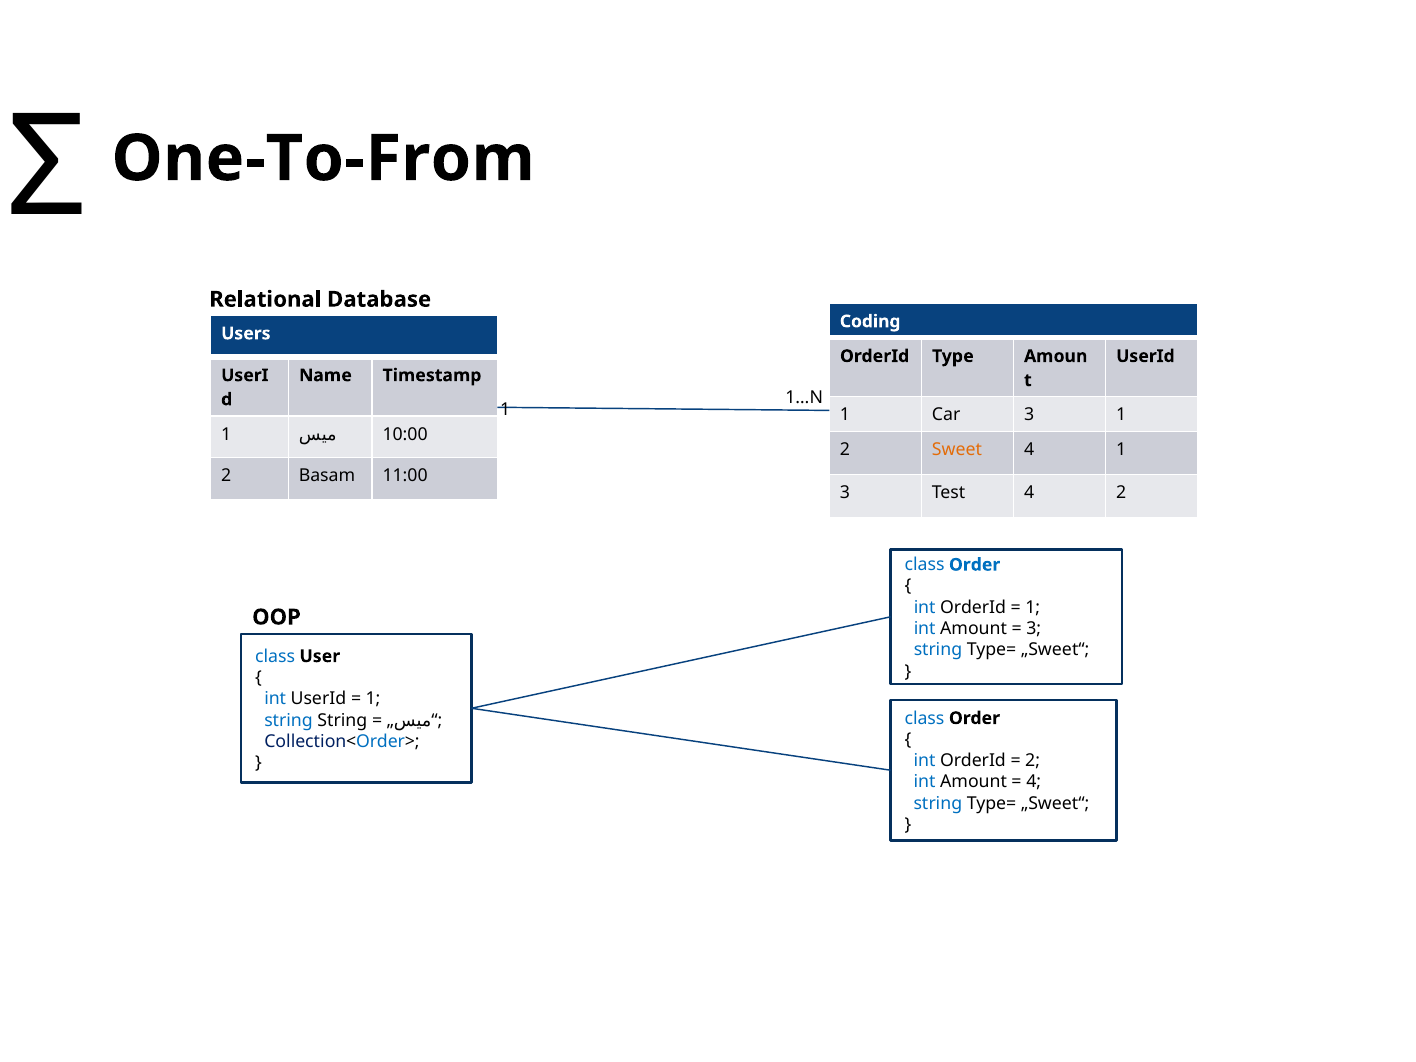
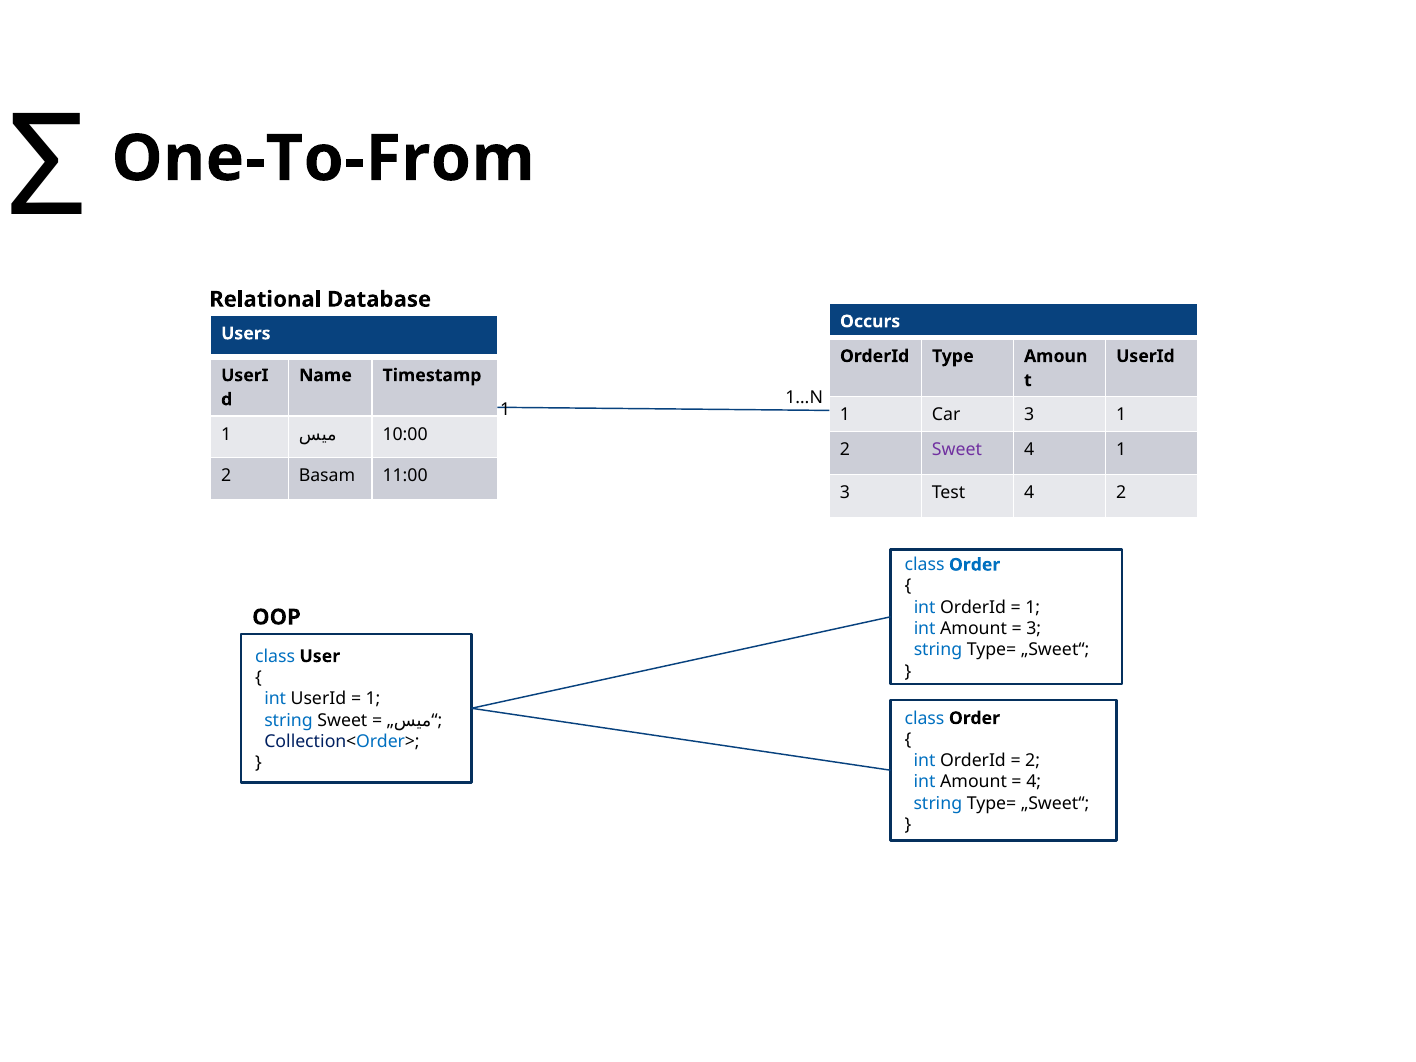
Coding: Coding -> Occurs (870, 321)
Sweet colour: orange -> purple (957, 450)
string String: String -> Sweet (342, 720)
